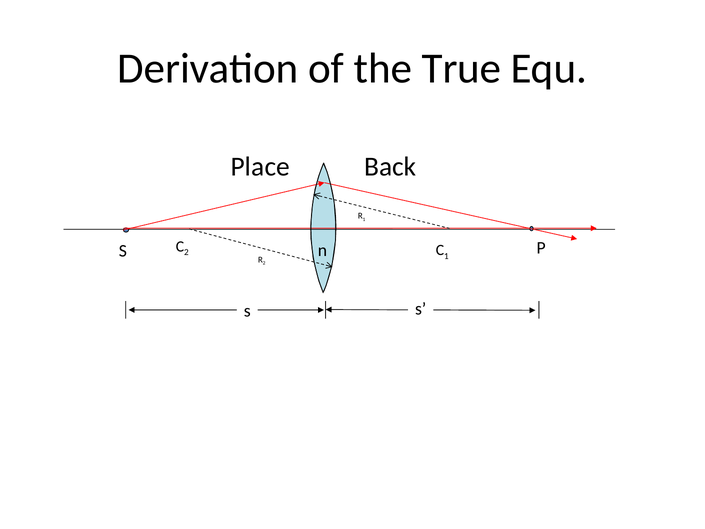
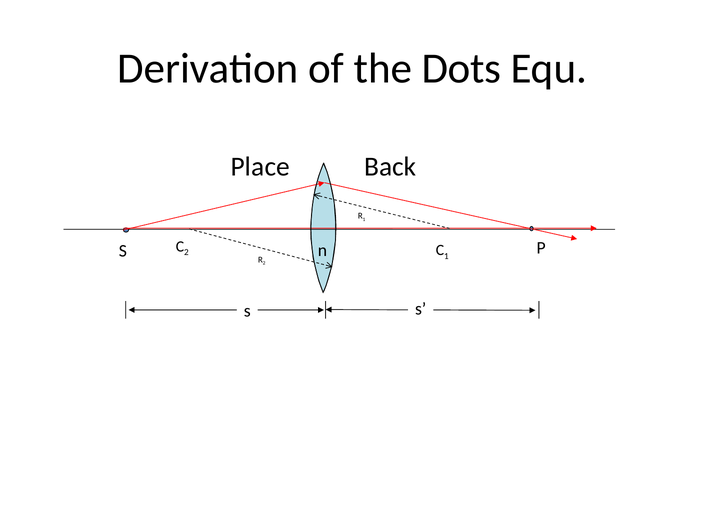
True: True -> Dots (462, 68)
